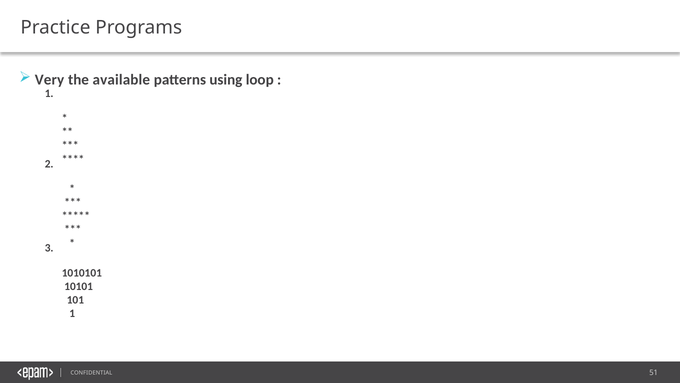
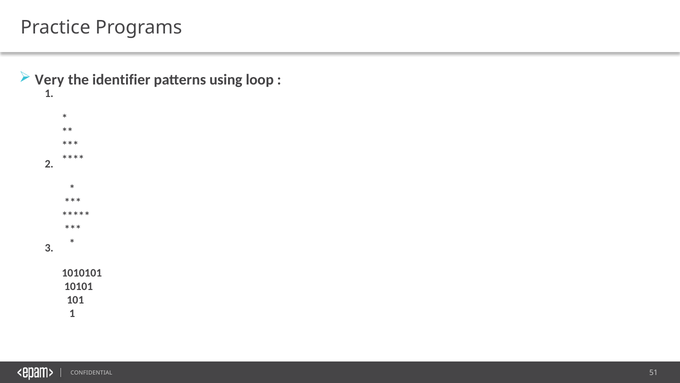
available: available -> identifier (121, 80)
